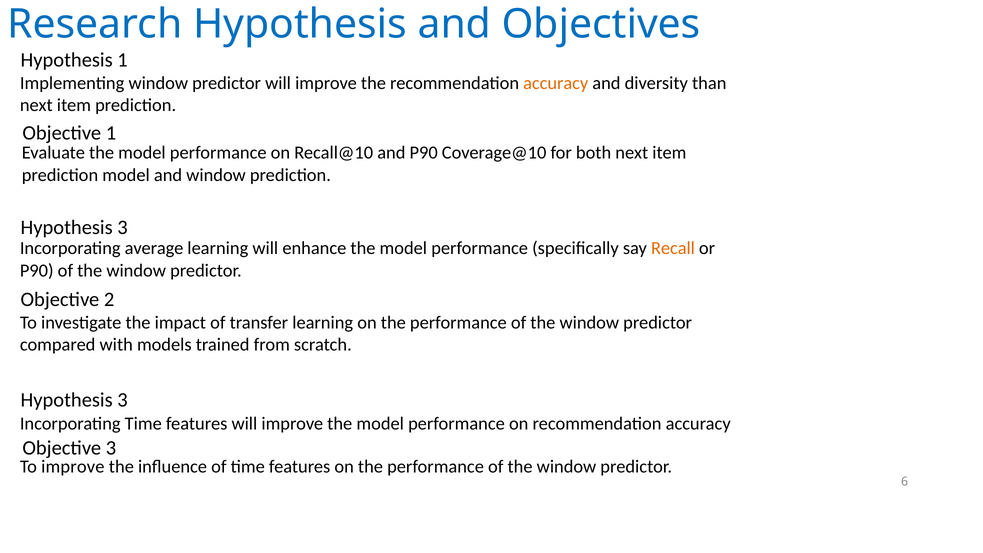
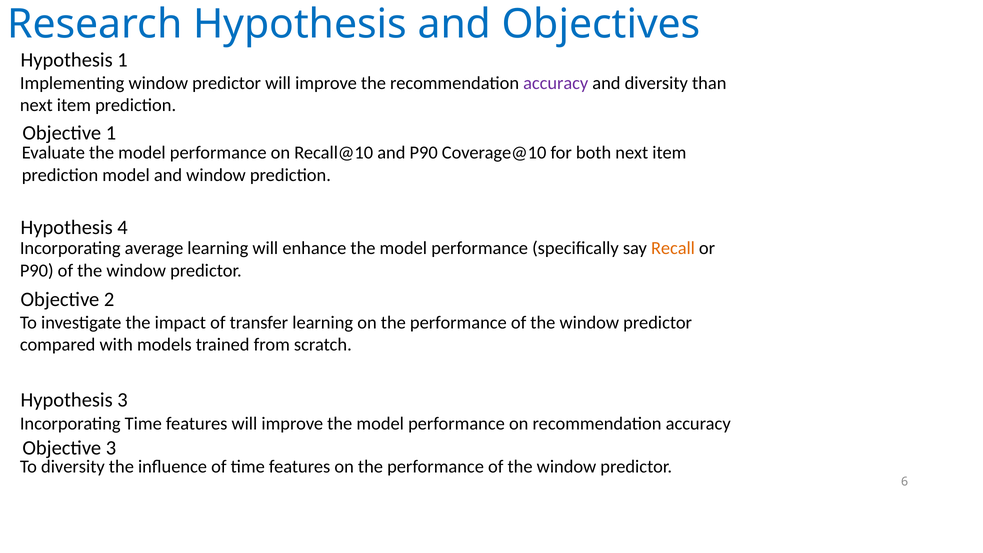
accuracy colour: orange -> purple (556, 83)
3: 3 -> 4 (122, 227)
To improve: improve -> diversity (73, 467)
